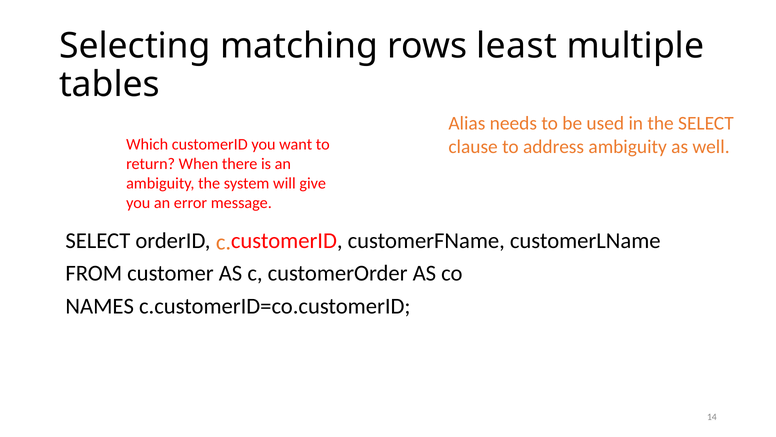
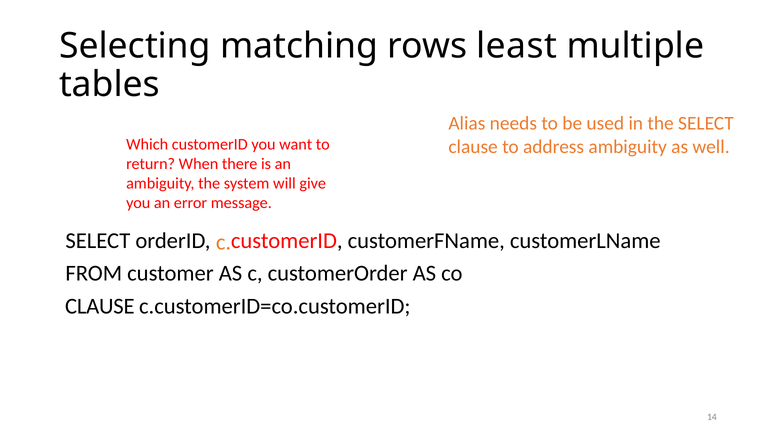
NAMES: NAMES -> CLAUSE (100, 306)
